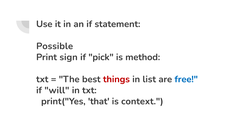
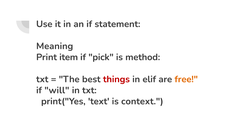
Possible: Possible -> Meaning (55, 46)
sign: sign -> item (69, 57)
list: list -> elif (149, 79)
free colour: blue -> orange (186, 79)
that: that -> text (99, 102)
